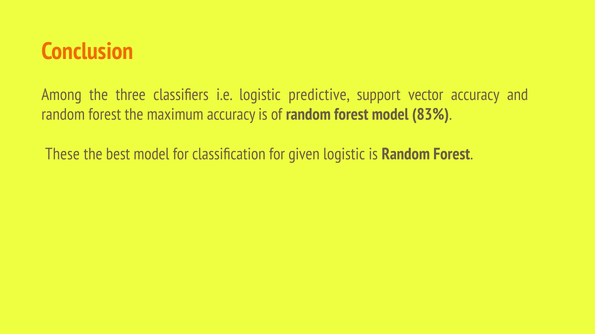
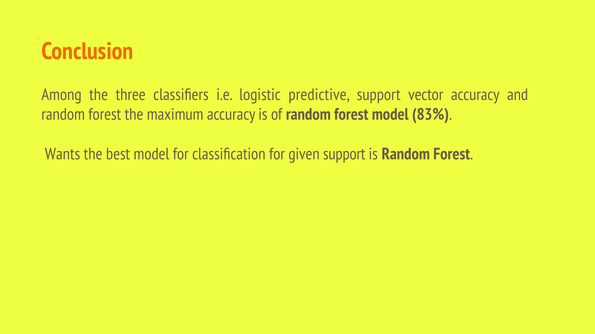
These: These -> Wants (63, 154)
given logistic: logistic -> support (344, 154)
